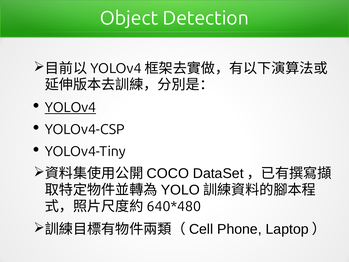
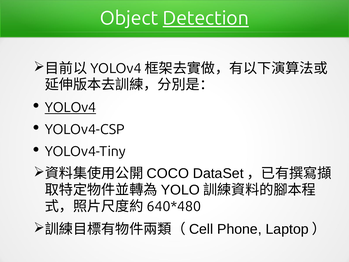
Detection underline: none -> present (206, 18)
